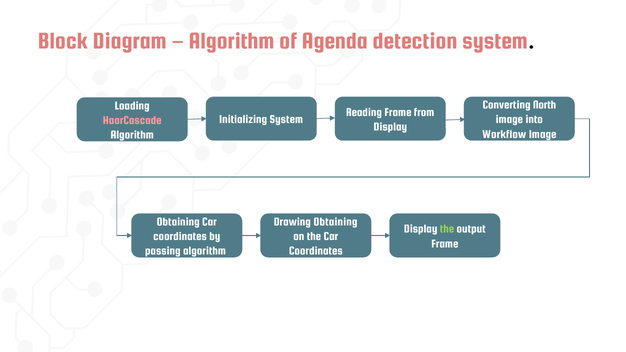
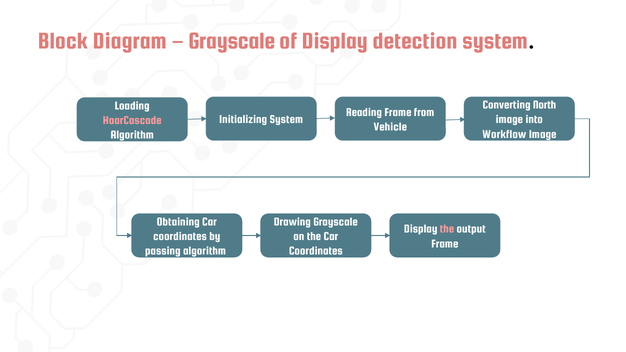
Diagram Algorithm: Algorithm -> Grayscale (232, 40)
of Agenda: Agenda -> Display (335, 40)
Display: Display -> Vehicle (390, 127)
Drawing Obtaining: Obtaining -> Grayscale (335, 222)
the colour: light green -> pink (447, 229)
